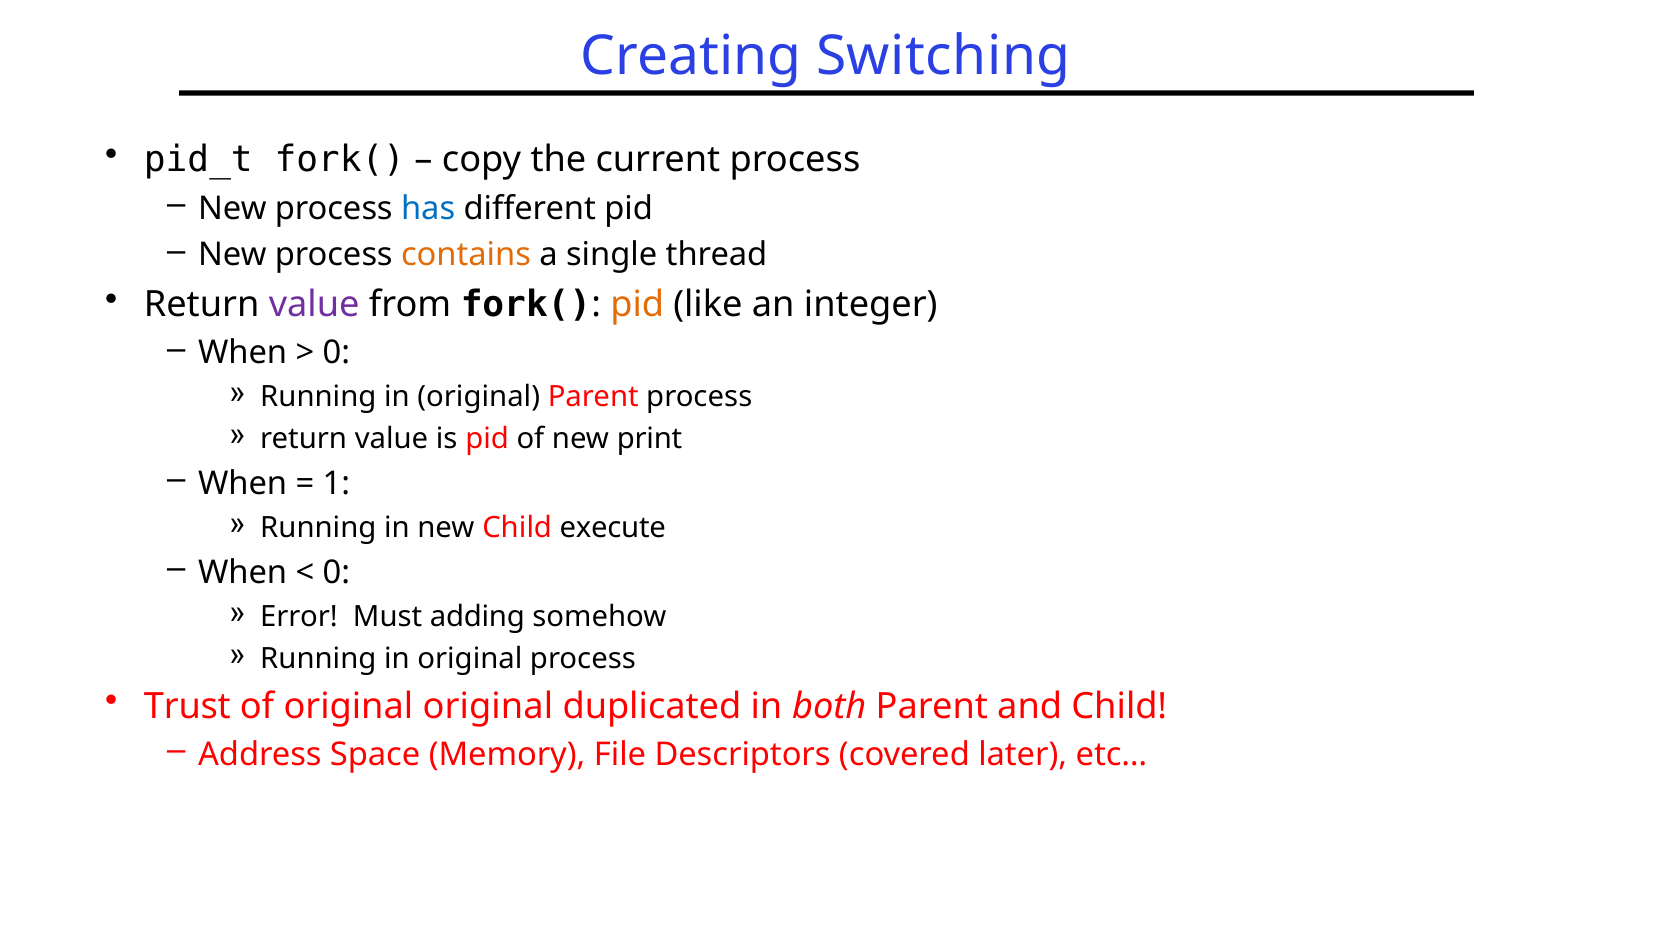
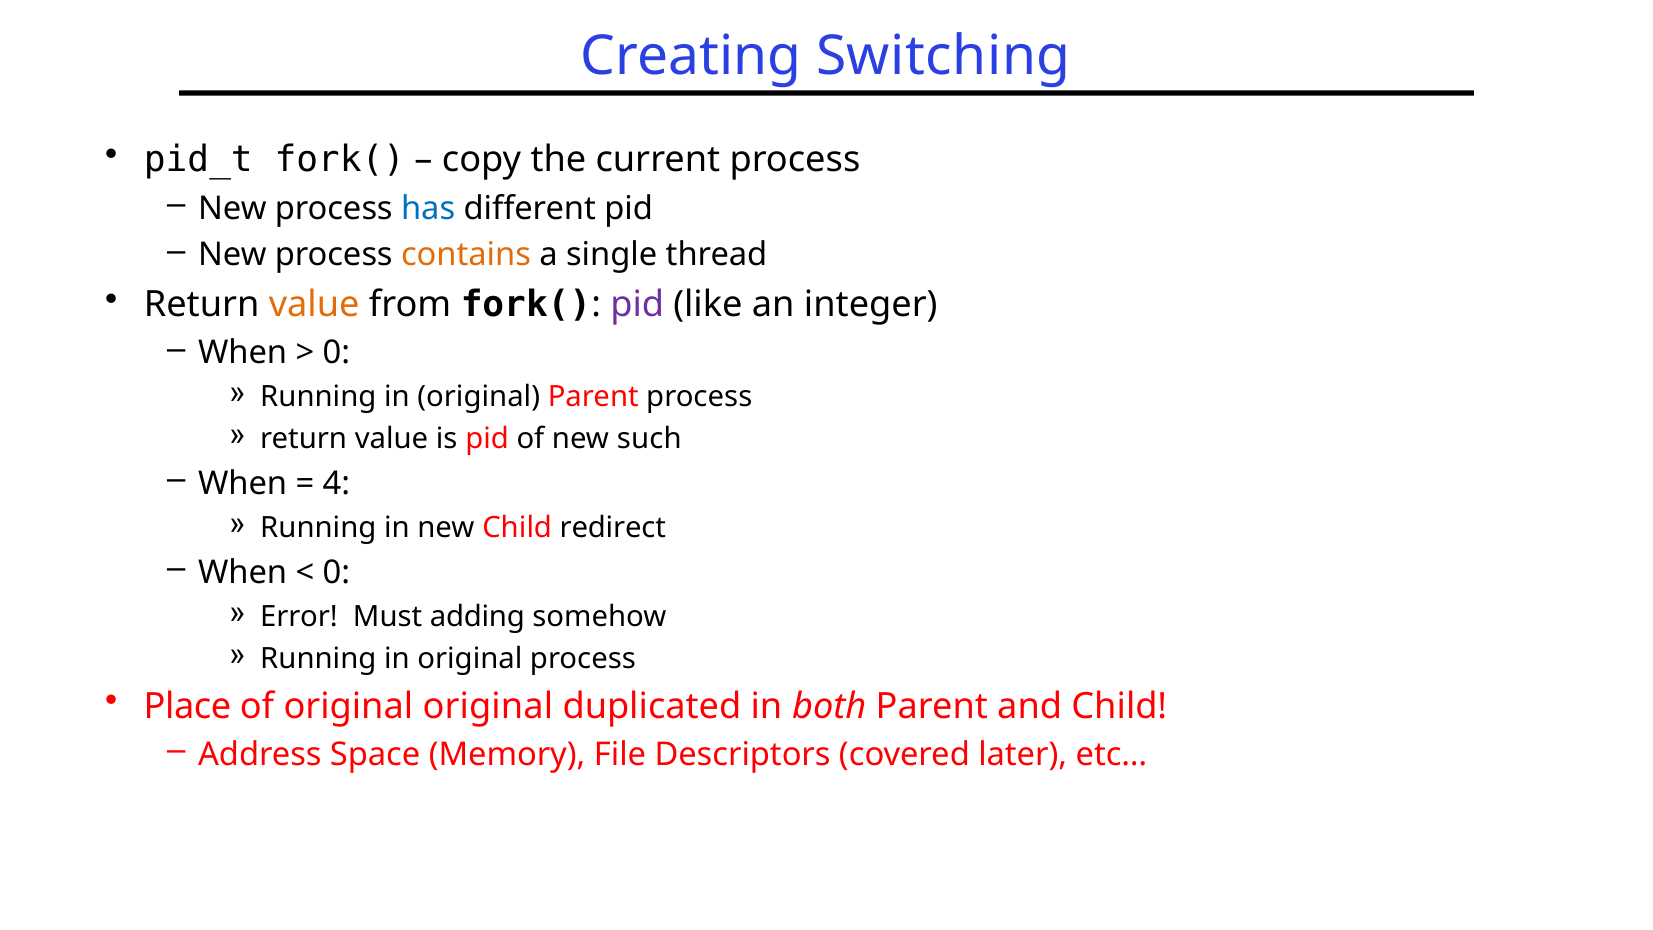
value colour: purple -> orange (314, 304)
pid colour: orange -> purple (637, 304)
print: print -> such (649, 439)
1: 1 -> 4 (336, 484)
execute: execute -> redirect (613, 528)
Trust: Trust -> Place (187, 706)
